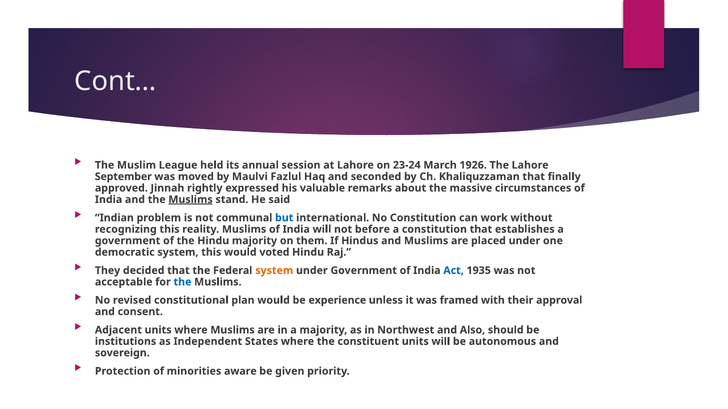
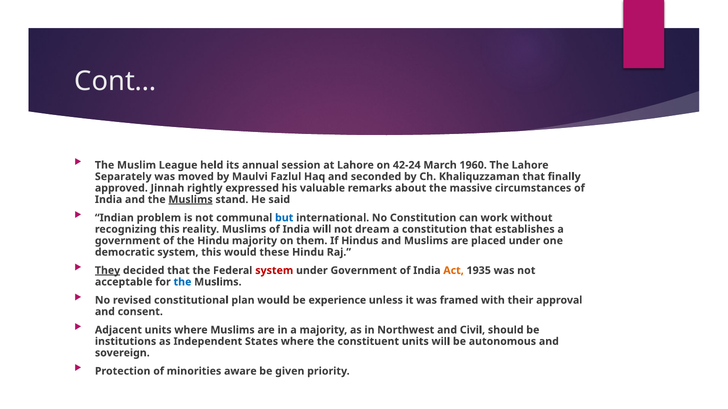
23-24: 23-24 -> 42-24 (407, 165)
1926: 1926 -> 1960 (473, 165)
September: September -> Separately (123, 177)
before: before -> dream (372, 230)
voted: voted -> these (274, 252)
They underline: none -> present (108, 271)
system colour: orange -> red (274, 271)
Act colour: blue -> orange (454, 271)
Also: Also -> Civil (472, 330)
